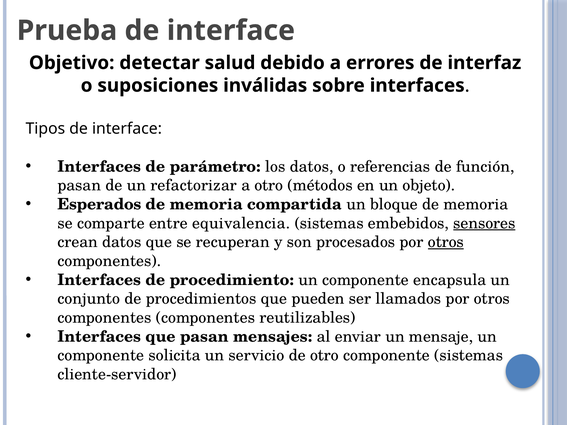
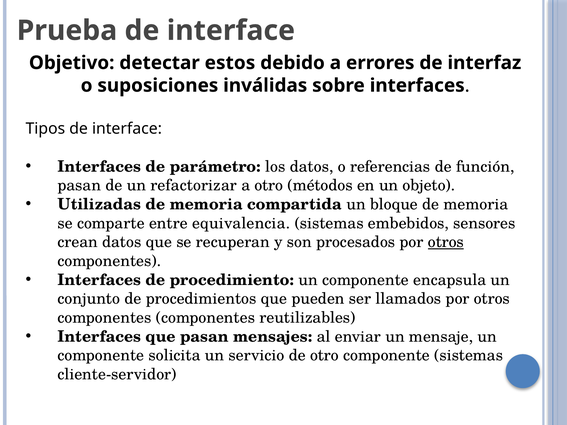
salud: salud -> estos (230, 63)
Esperados: Esperados -> Utilizadas (99, 204)
sensores underline: present -> none (484, 223)
